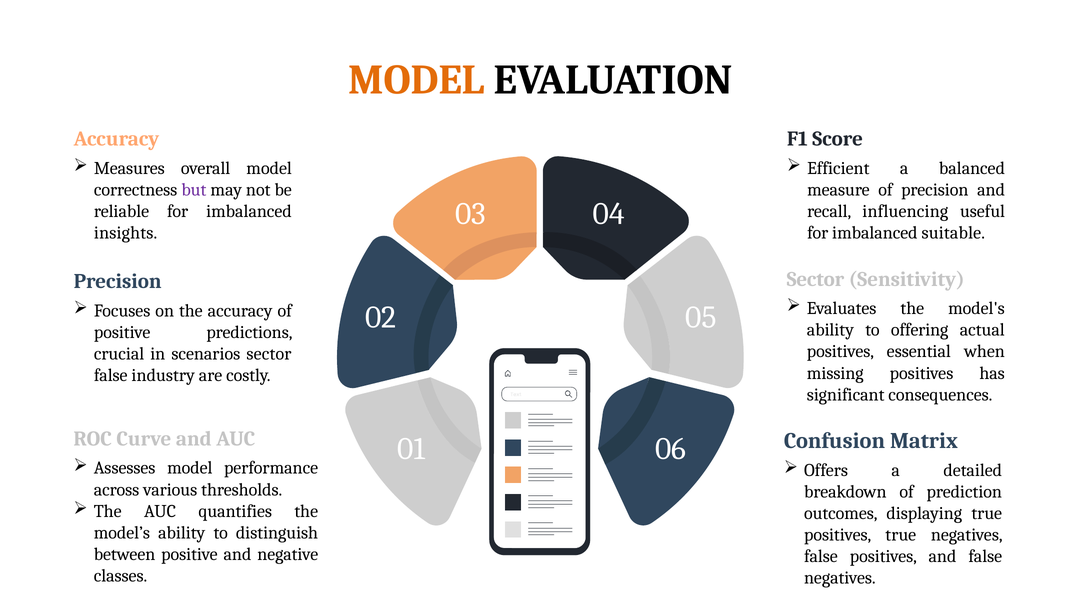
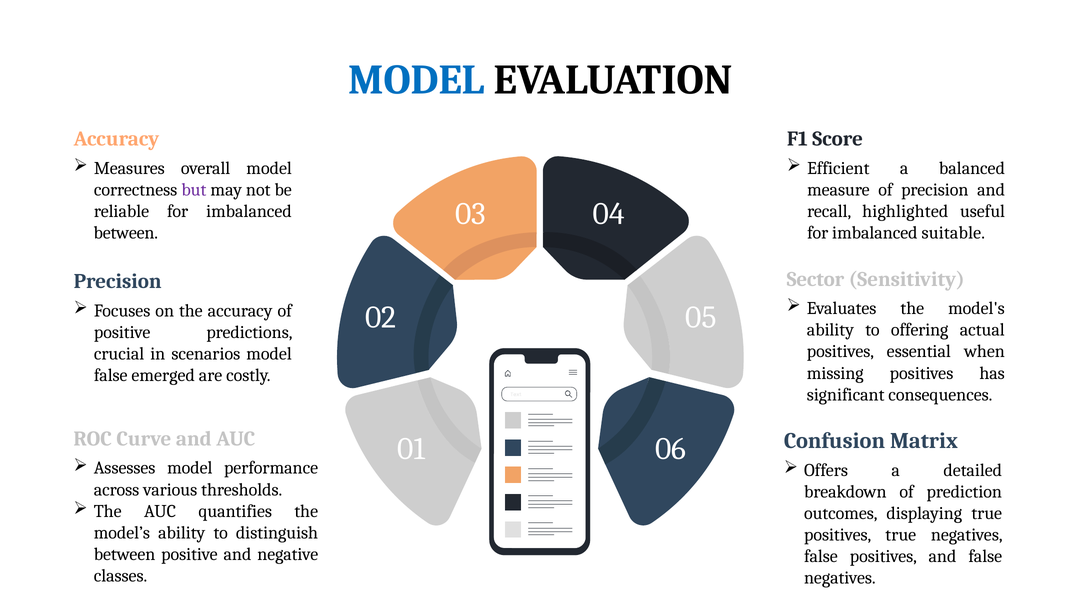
MODEL colour: orange -> blue (416, 80)
influencing: influencing -> highlighted (905, 211)
insights: insights -> between (126, 233)
scenarios sector: sector -> model (269, 354)
industry: industry -> emerged (163, 375)
